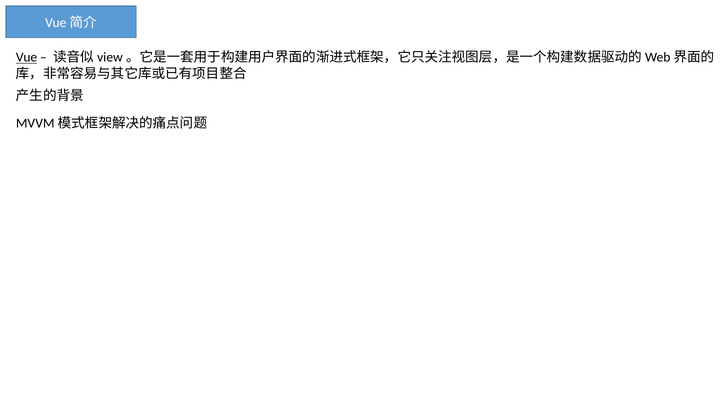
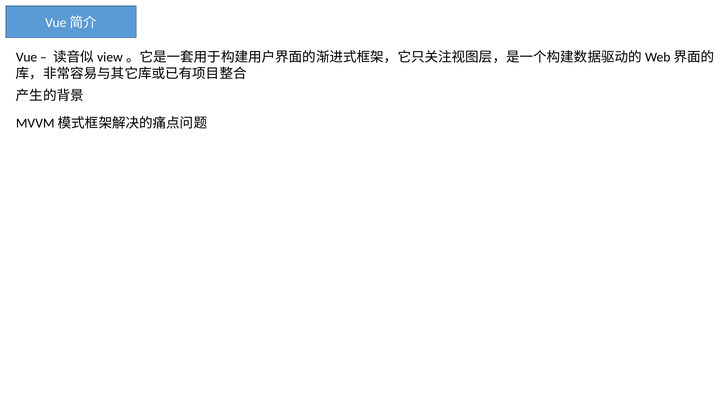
Vue underline: present -> none (27, 57)
